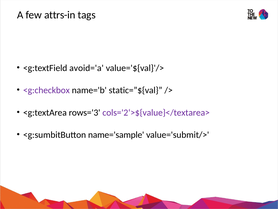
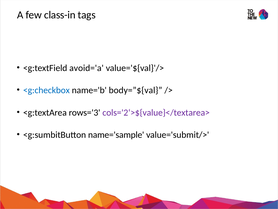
attrs-in: attrs-in -> class-in (60, 15)
<g:checkbox colour: purple -> blue (46, 90)
static=”${val: static=”${val -> body=”${val (135, 90)
